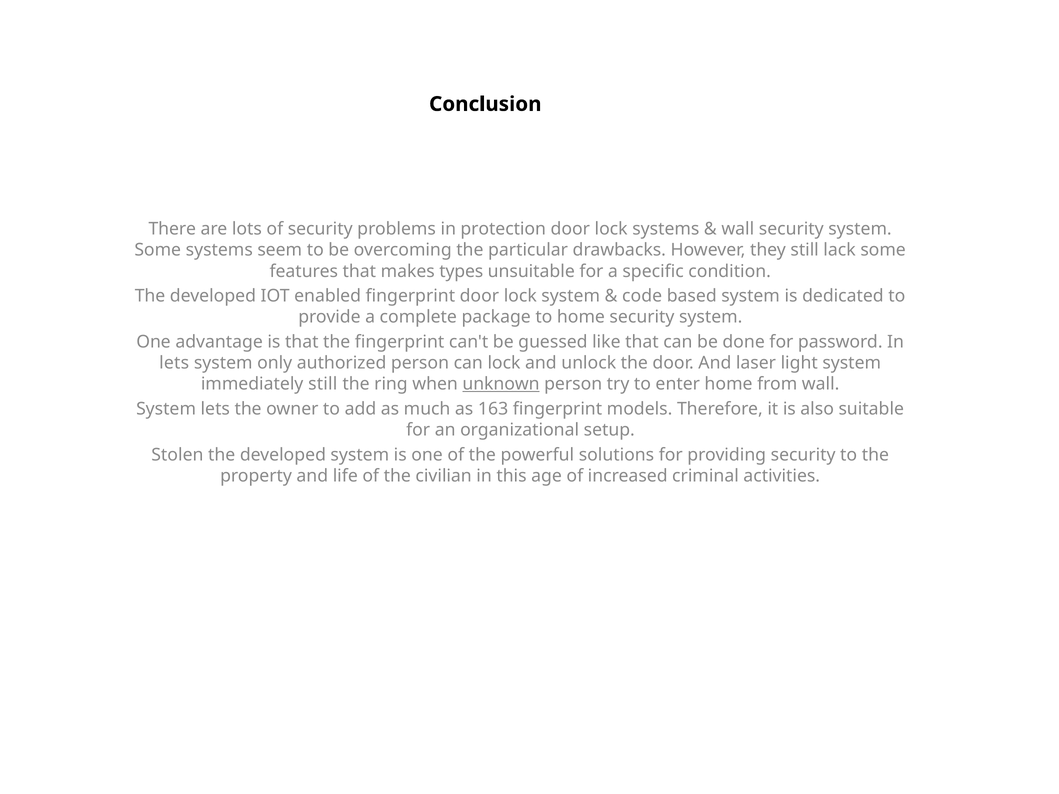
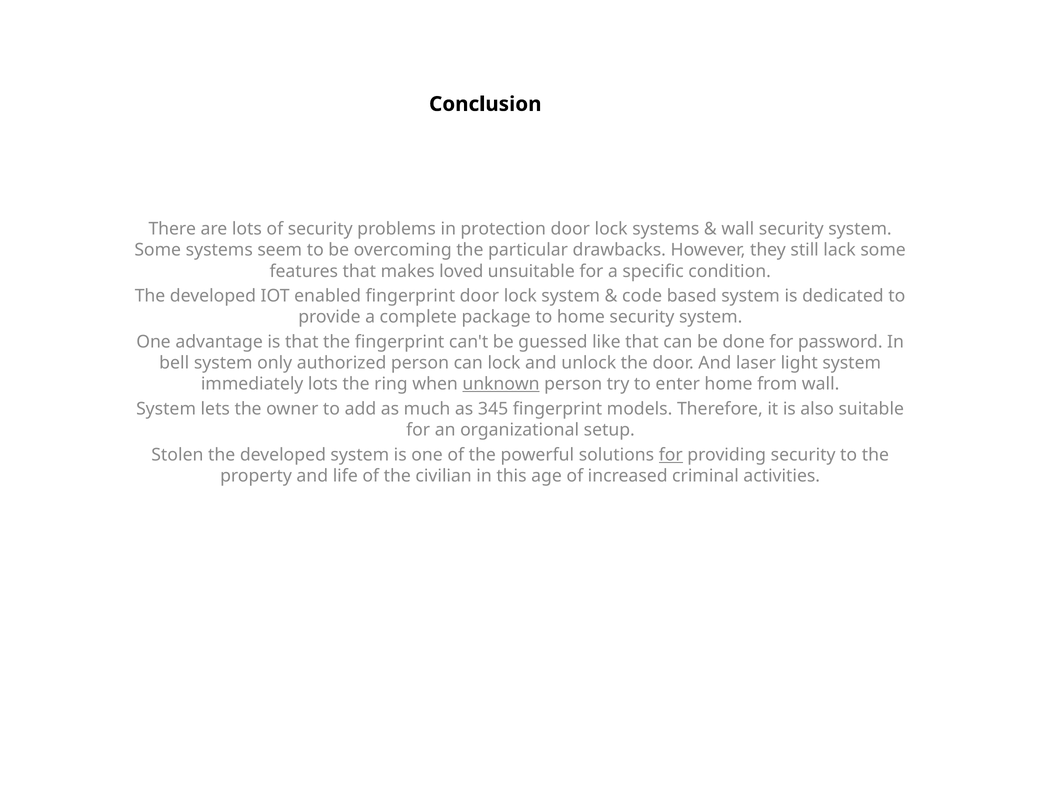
types: types -> loved (461, 271)
lets: lets -> bell (174, 363)
immediately still: still -> lots (323, 384)
163: 163 -> 345 (493, 409)
for underline: none -> present (671, 455)
